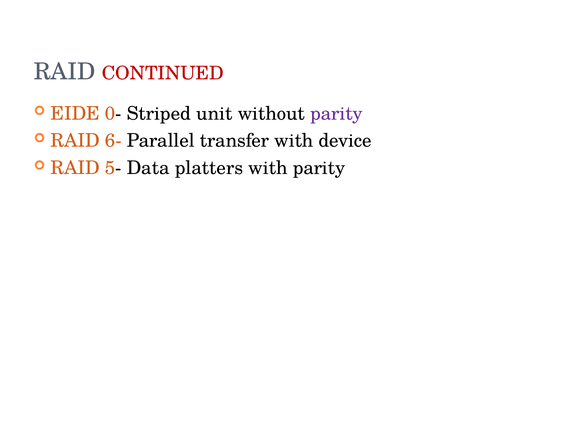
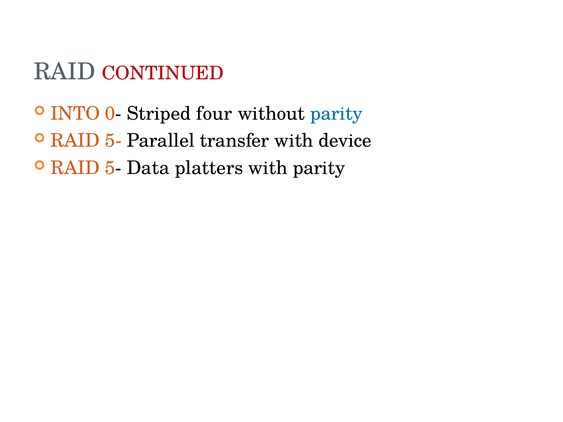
EIDE: EIDE -> INTO (75, 114)
unit: unit -> four (214, 114)
parity colour: purple -> blue (336, 114)
6-: 6- -> 5- (113, 141)
